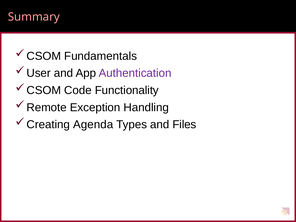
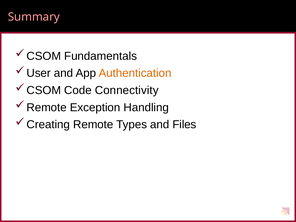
Authentication colour: purple -> orange (135, 73)
Functionality: Functionality -> Connectivity (127, 90)
Agenda: Agenda -> Remote (93, 125)
